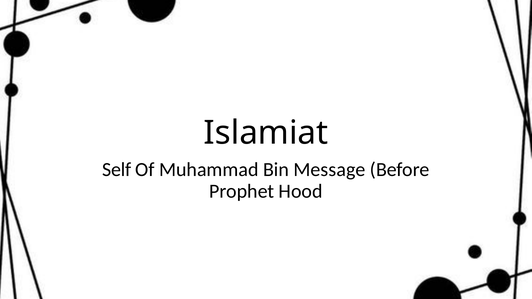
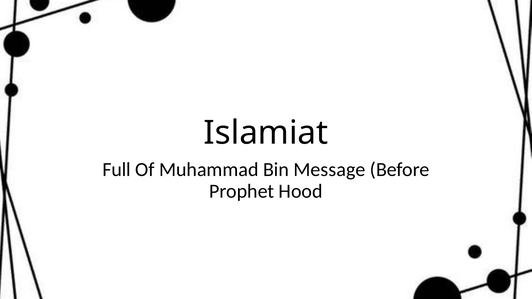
Self: Self -> Full (117, 170)
